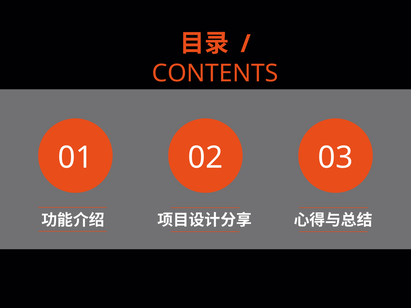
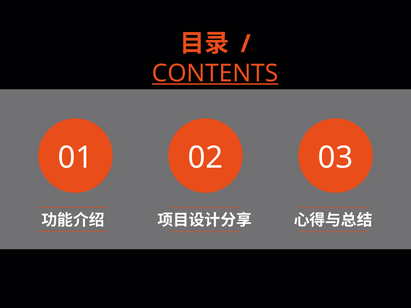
CONTENTS underline: none -> present (215, 73)
